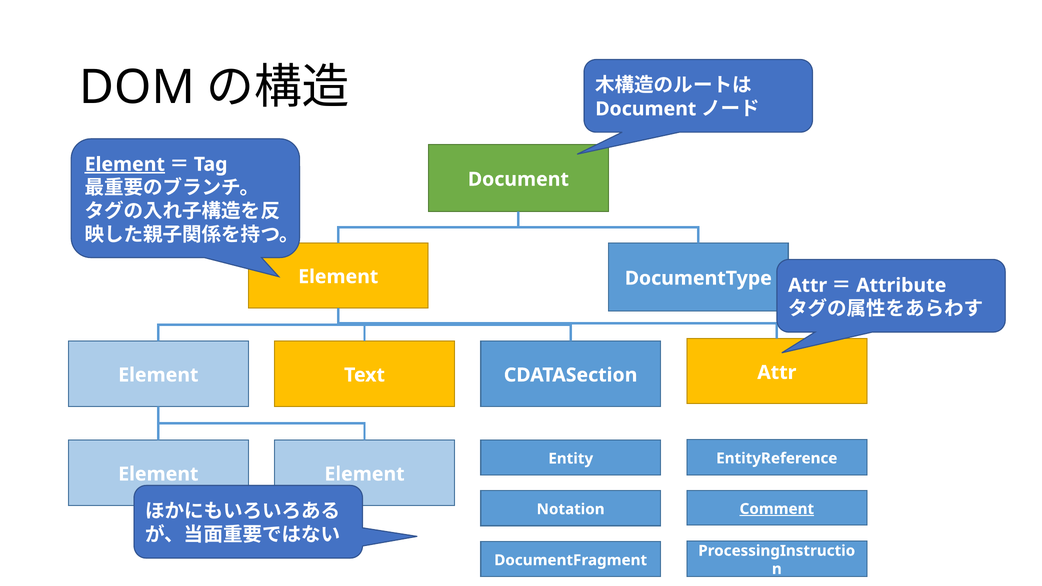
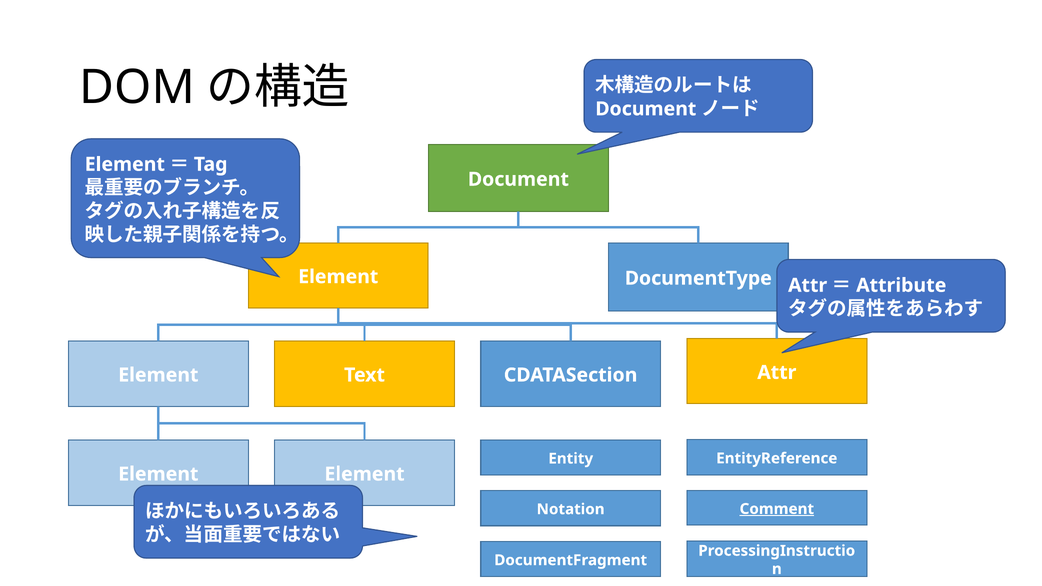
Element underline: present -> none (125, 164)
